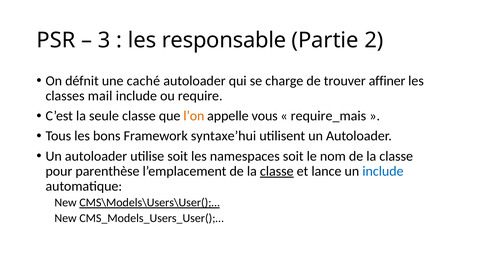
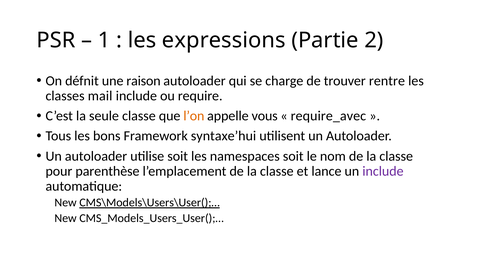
3: 3 -> 1 (104, 40)
responsable: responsable -> expressions (224, 40)
caché: caché -> raison (144, 81)
affiner: affiner -> rentre (387, 81)
require_mais: require_mais -> require_avec (328, 116)
classe underline: present -> none (277, 171)
include colour: blue -> purple (383, 171)
